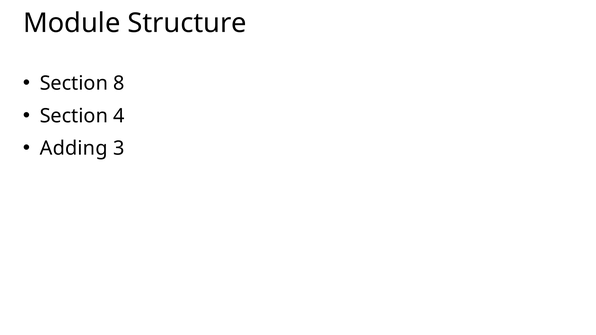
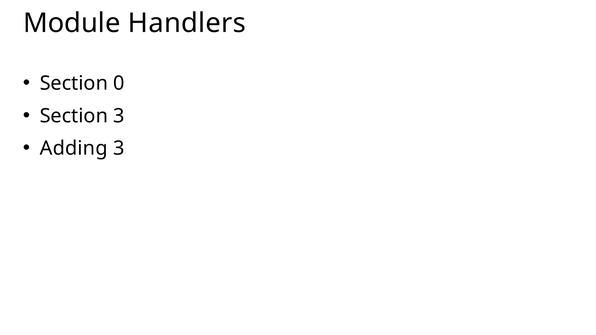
Structure: Structure -> Handlers (187, 23)
8: 8 -> 0 (119, 83)
Section 4: 4 -> 3 (119, 116)
